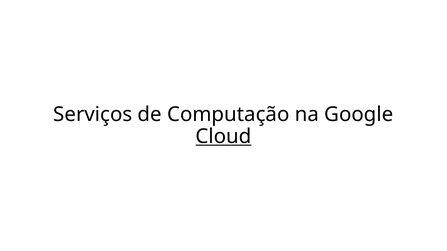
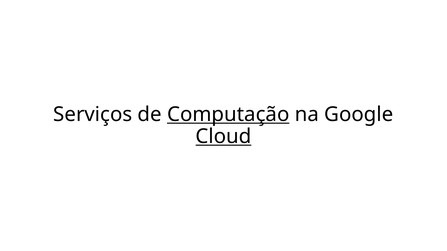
Computação underline: none -> present (228, 115)
